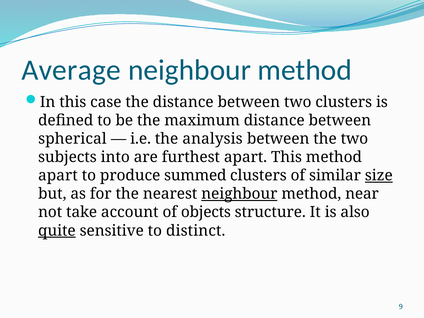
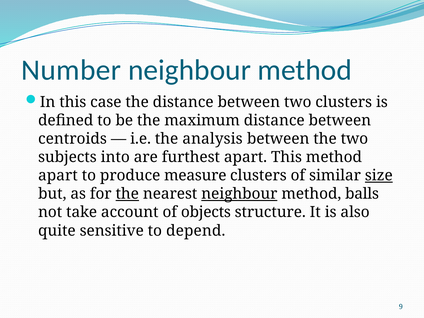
Average: Average -> Number (71, 70)
spherical: spherical -> centroids (72, 139)
summed: summed -> measure (195, 176)
the underline: none -> present (127, 194)
near: near -> balls (362, 194)
quite underline: present -> none (57, 231)
distinct: distinct -> depend (196, 231)
